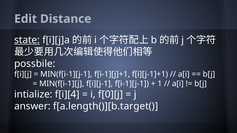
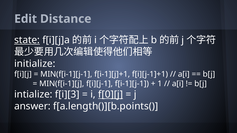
possbile: possbile -> initialize (35, 64)
f[i][4: f[i][4 -> f[i][3 (67, 95)
f[0][j underline: none -> present (111, 95)
f[a.length()][b.target(: f[a.length()][b.target( -> f[a.length()][b.points( (106, 106)
